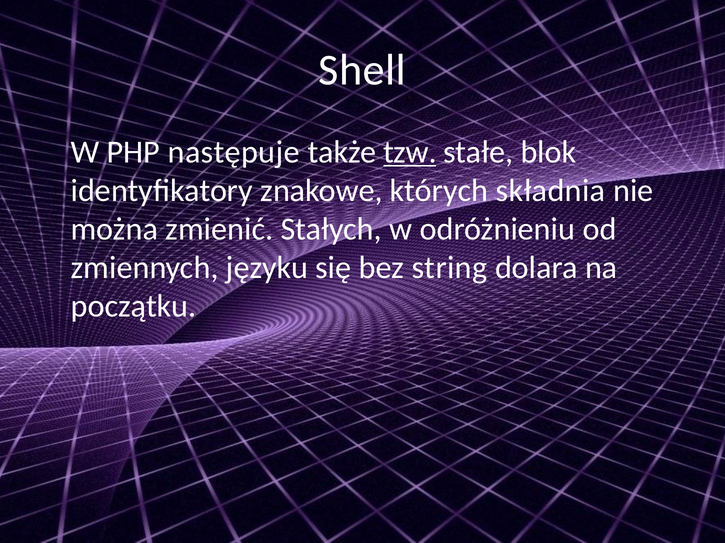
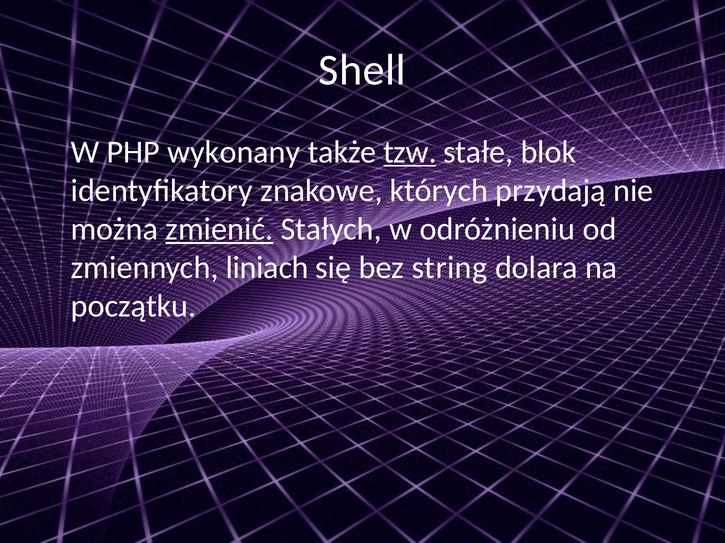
następuje: następuje -> wykonany (234, 152)
składnia: składnia -> przydają (551, 191)
zmienić underline: none -> present (219, 229)
języku: języku -> liniach (267, 268)
